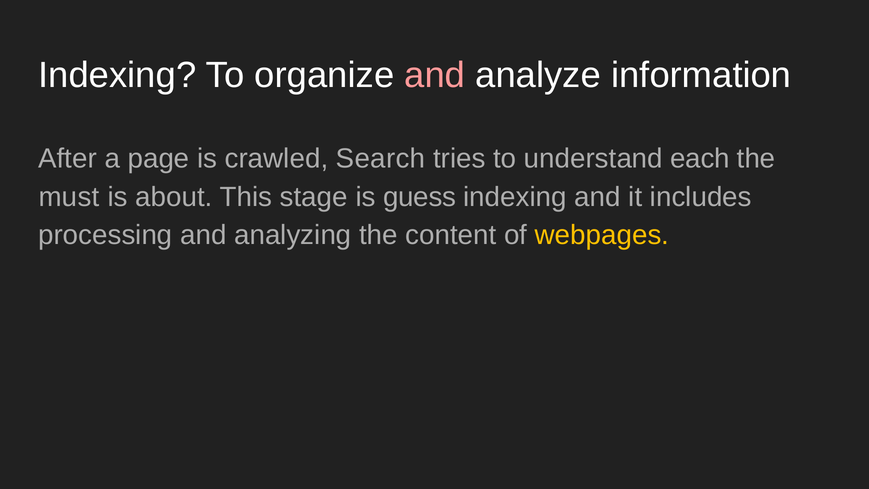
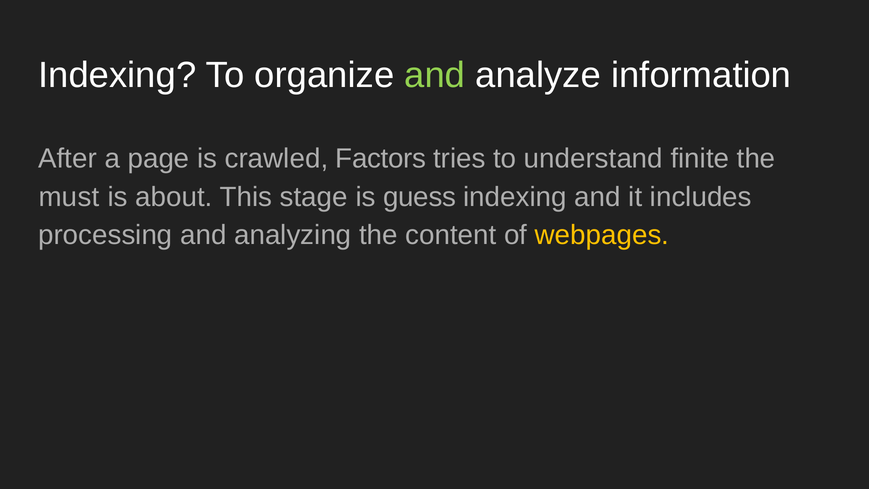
and colour: pink -> light green (435, 75)
Search: Search -> Factors (381, 159)
each: each -> finite (700, 159)
